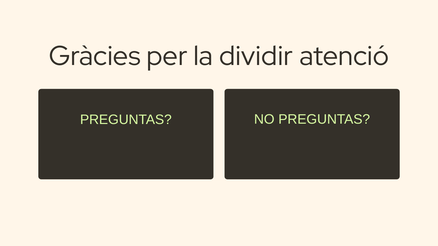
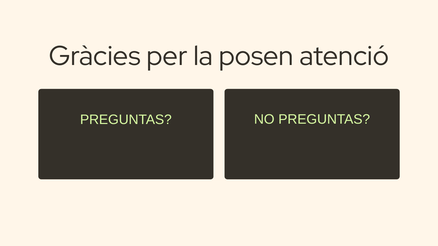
dividir: dividir -> posen (256, 56)
